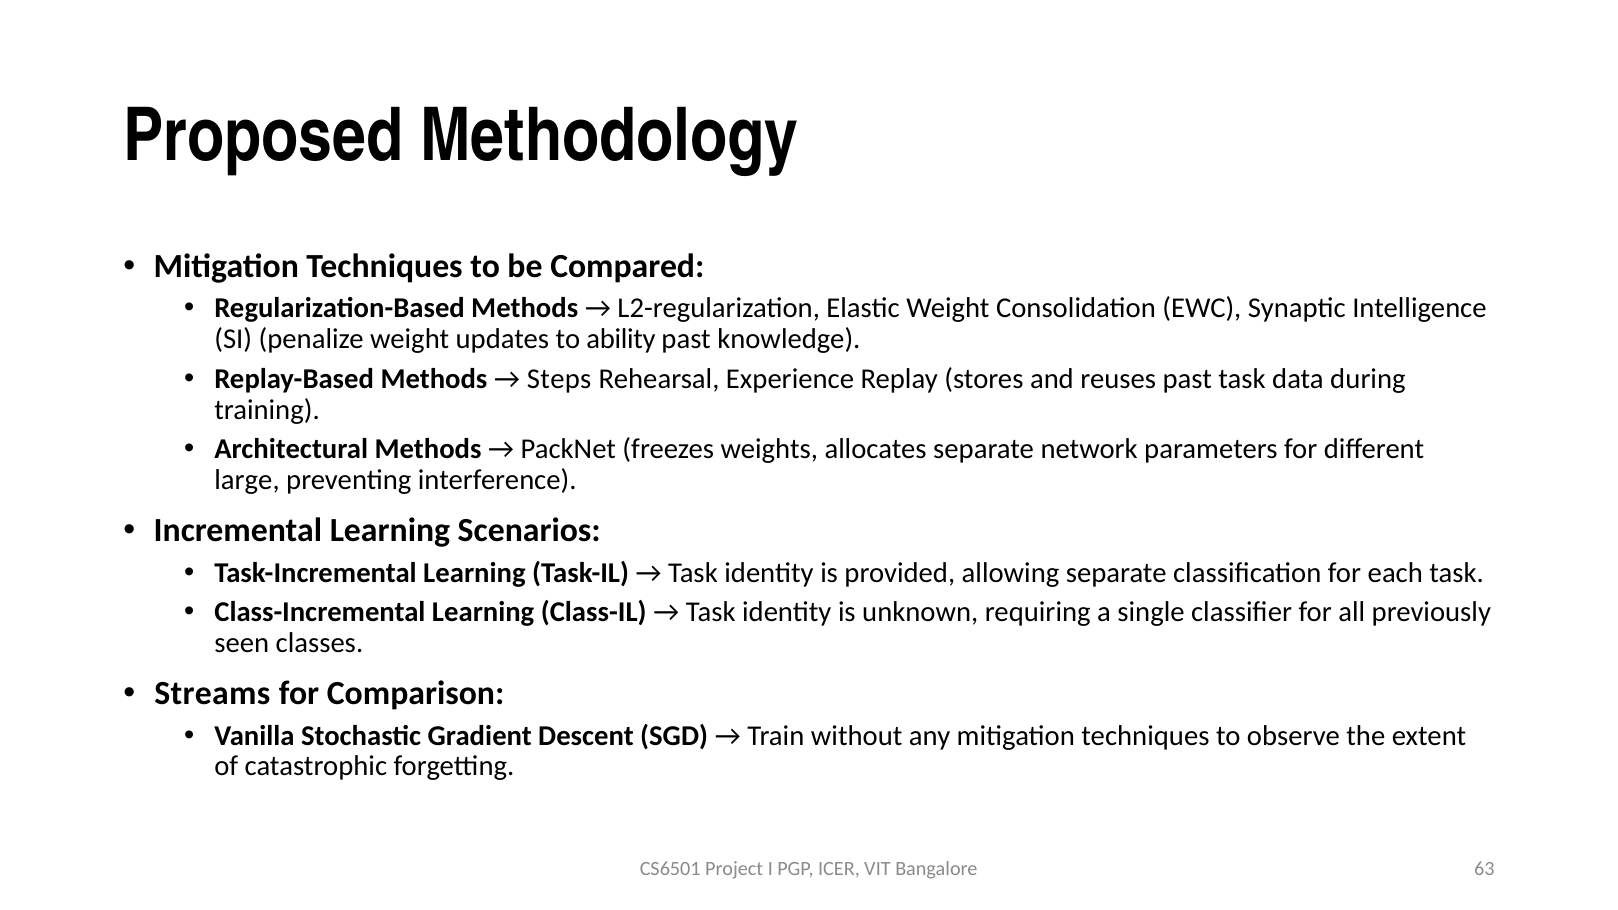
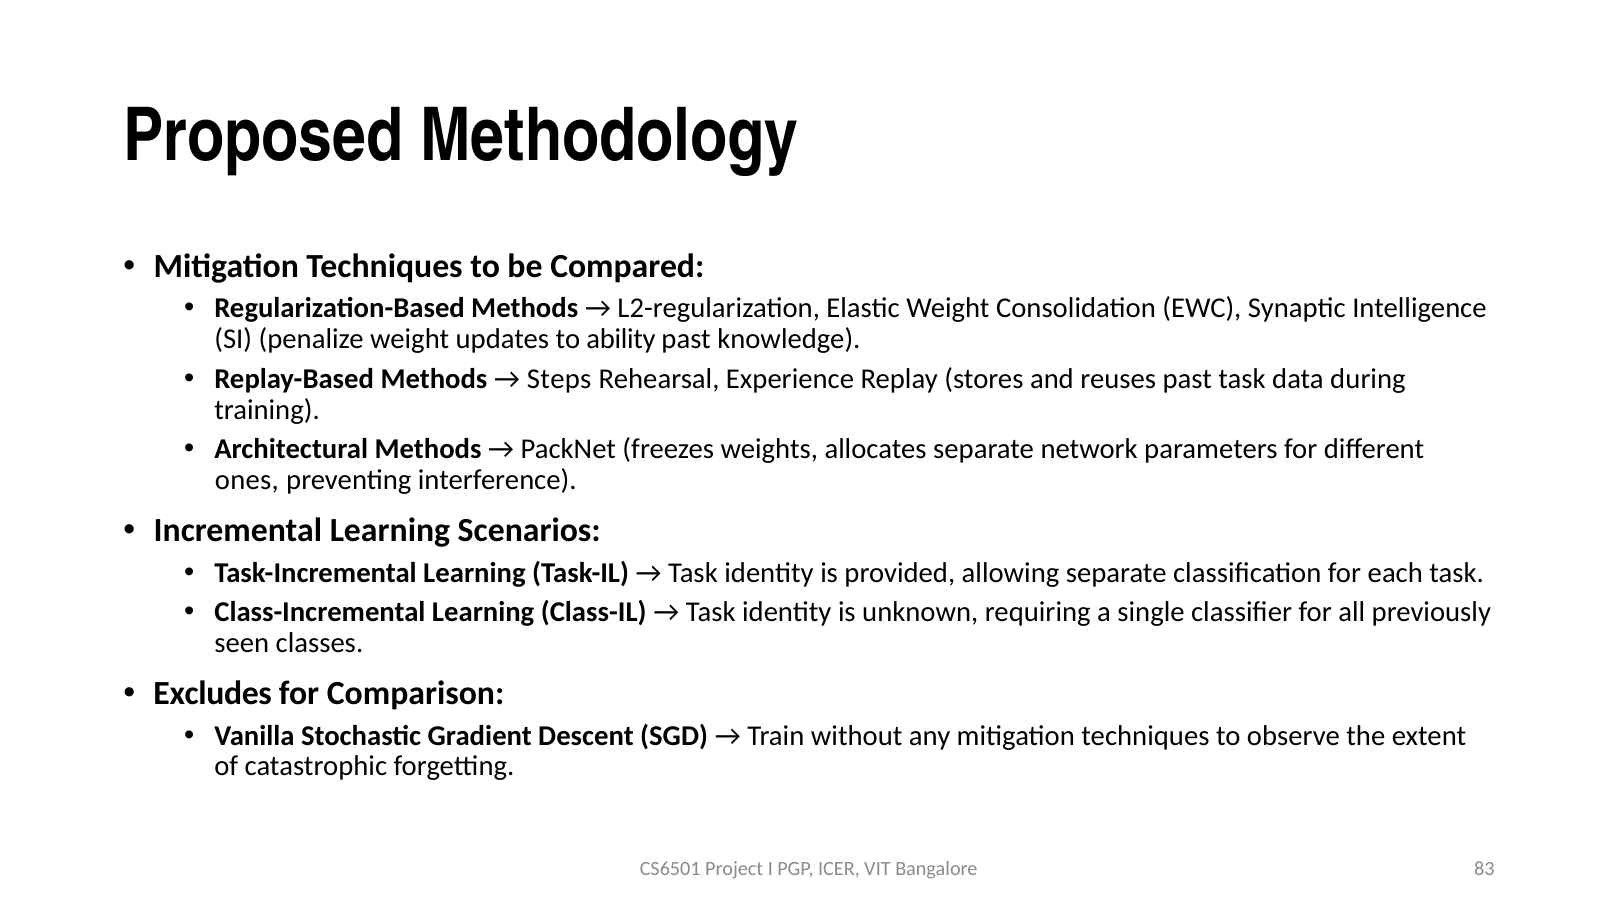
large: large -> ones (247, 480)
Streams: Streams -> Excludes (213, 694)
63: 63 -> 83 (1484, 869)
